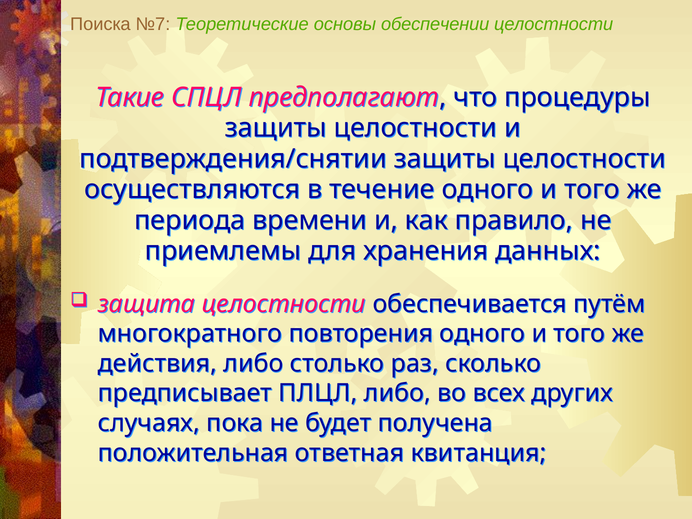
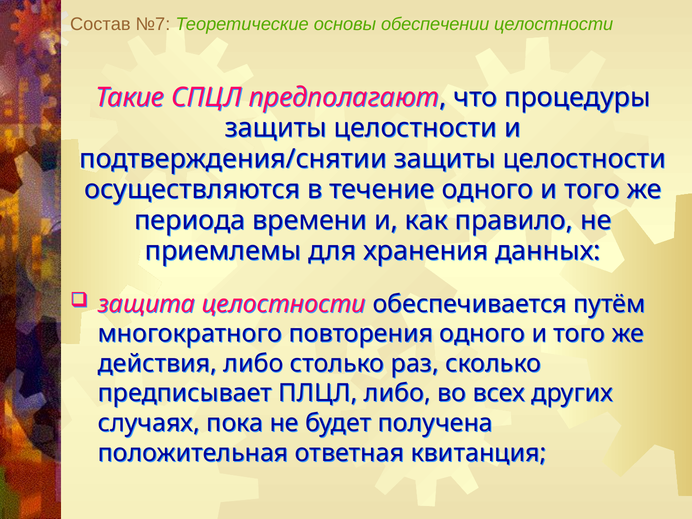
Поиска: Поиска -> Состав (100, 24)
